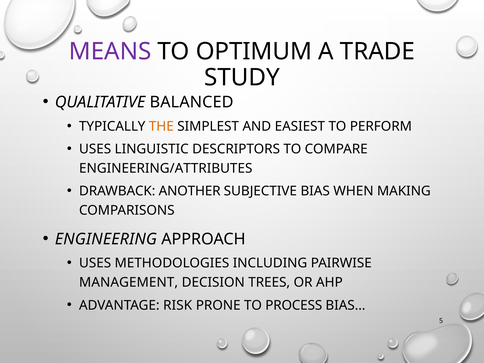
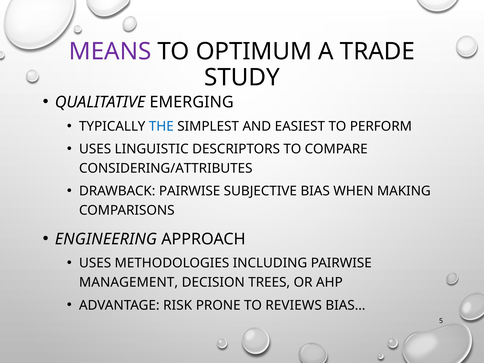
BALANCED: BALANCED -> EMERGING (192, 102)
THE colour: orange -> blue (161, 126)
ENGINEERING/ATTRIBUTES: ENGINEERING/ATTRIBUTES -> CONSIDERING/ATTRIBUTES (166, 168)
DRAWBACK ANOTHER: ANOTHER -> PAIRWISE (190, 191)
PROCESS: PROCESS -> REVIEWS (294, 305)
